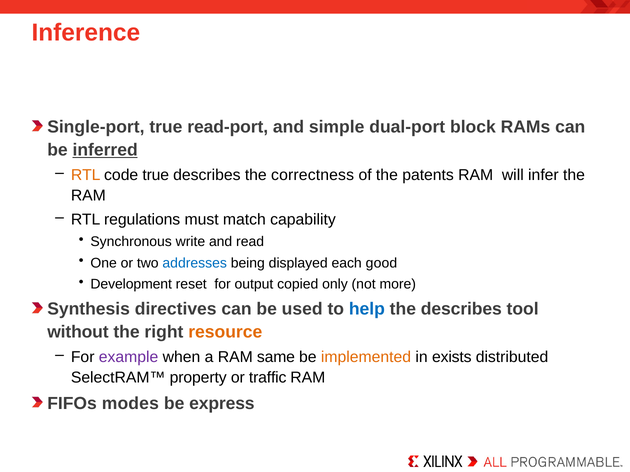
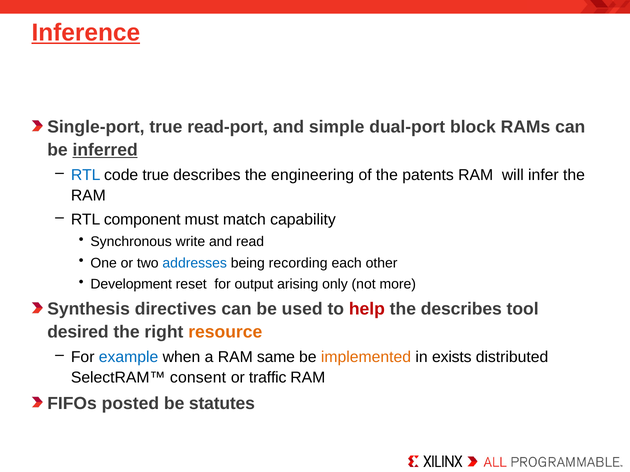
Inference underline: none -> present (86, 33)
RTL colour: orange -> blue (86, 175)
correctness: correctness -> engineering (313, 175)
regulations: regulations -> component (142, 220)
displayed: displayed -> recording (298, 263)
good: good -> other (382, 263)
copied: copied -> arising (298, 285)
help colour: blue -> red (367, 309)
without: without -> desired (78, 332)
example colour: purple -> blue (129, 357)
property: property -> consent (198, 378)
modes: modes -> posted (130, 404)
express: express -> statutes (222, 404)
